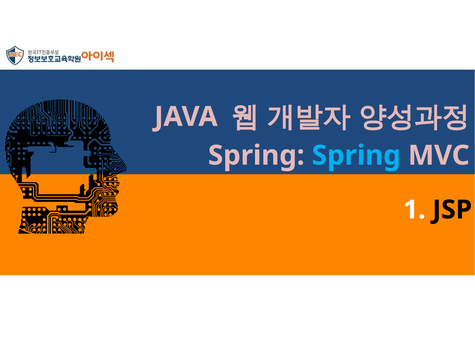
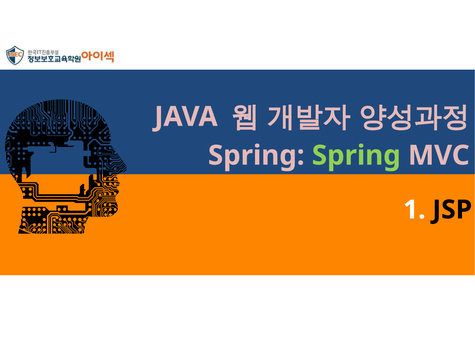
Spring colour: light blue -> light green (356, 156)
